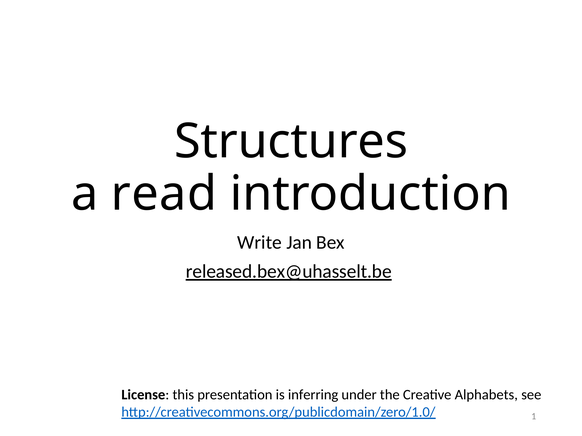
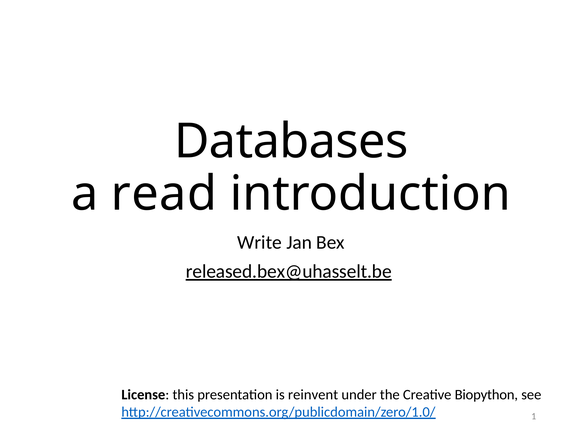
Structures: Structures -> Databases (291, 142)
inferring: inferring -> reinvent (313, 395)
Alphabets: Alphabets -> Biopython (486, 395)
